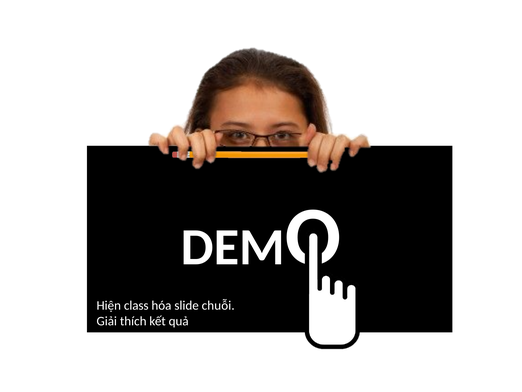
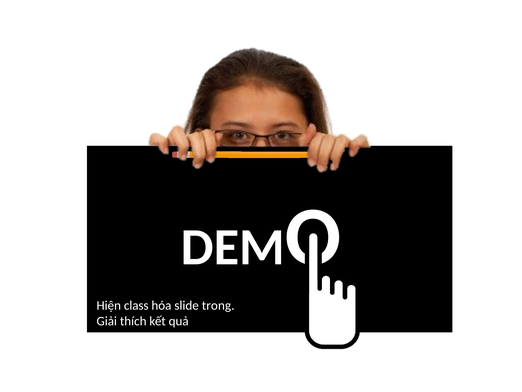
chuỗi: chuỗi -> trong (218, 305)
